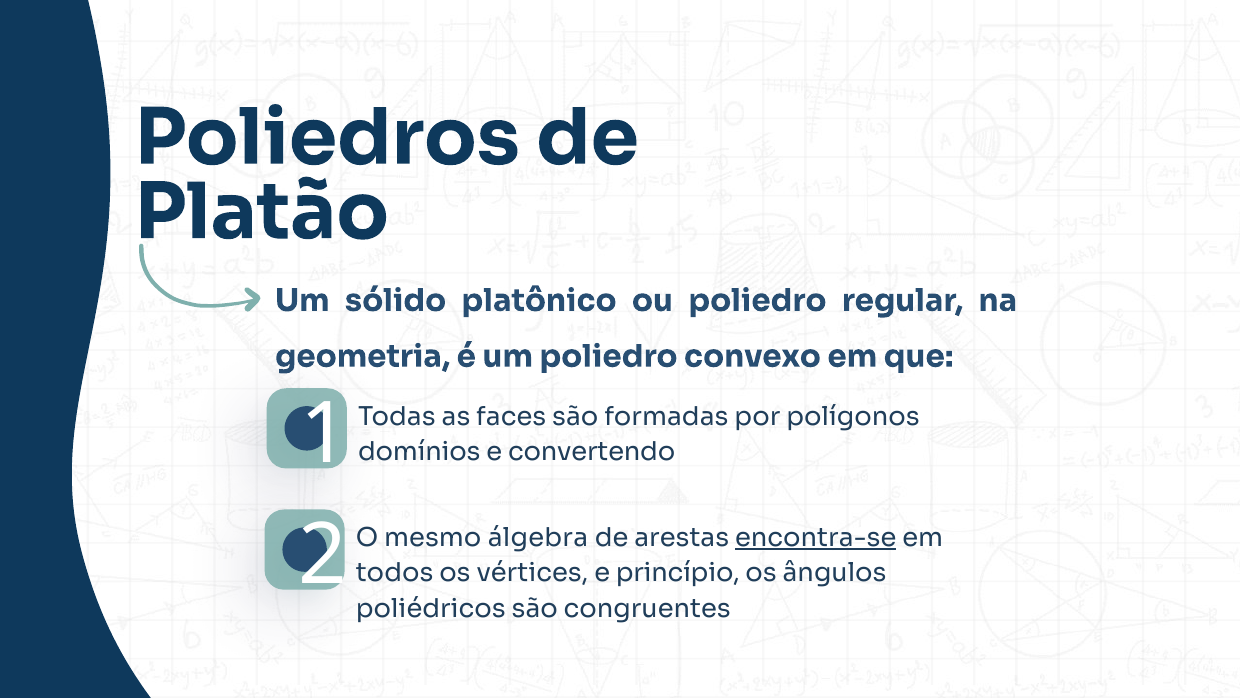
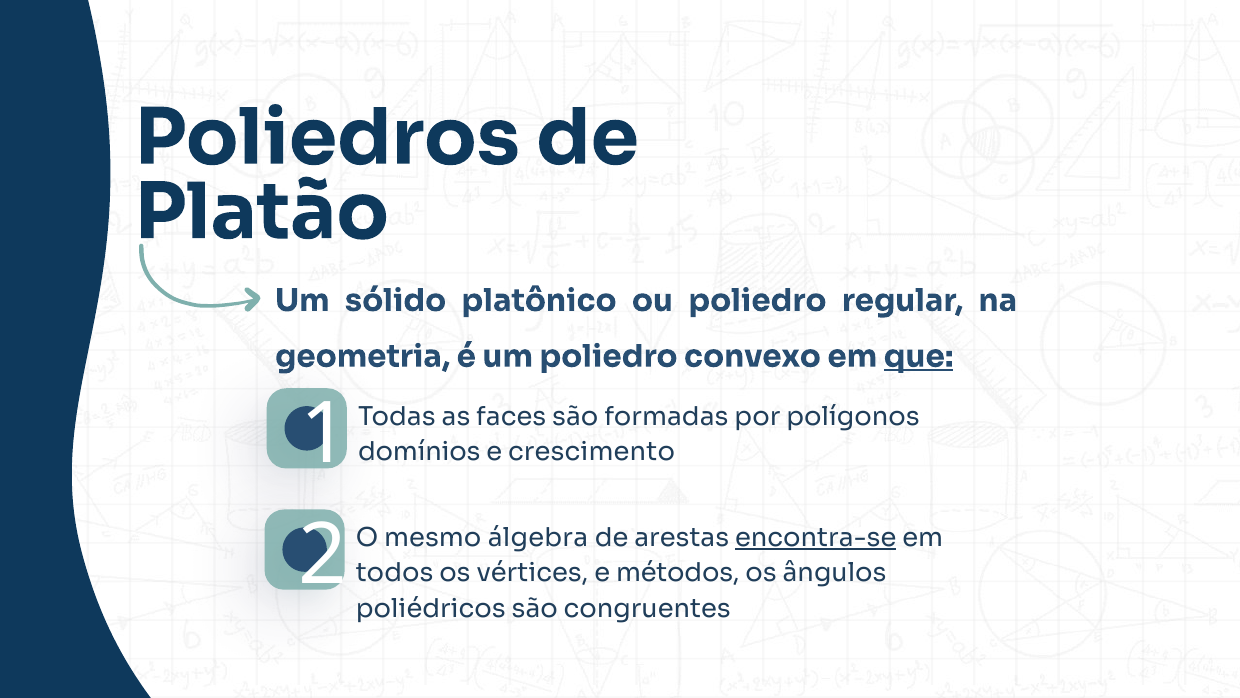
que underline: none -> present (919, 356)
convertendo: convertendo -> crescimento (592, 452)
princípio: princípio -> métodos (678, 573)
